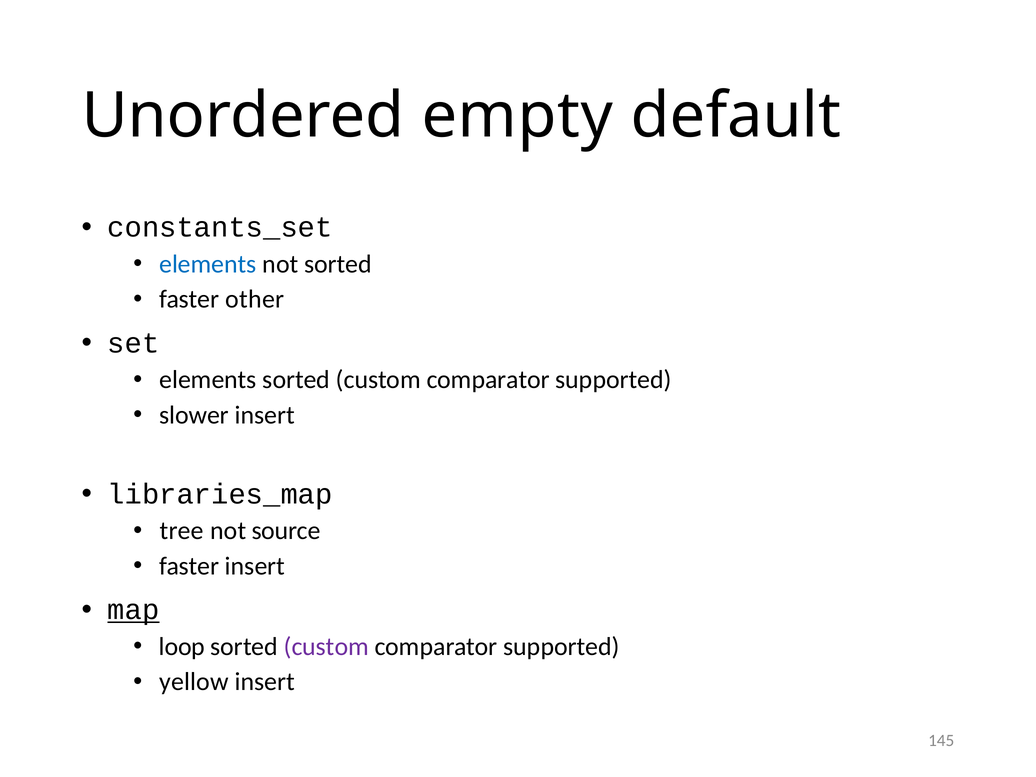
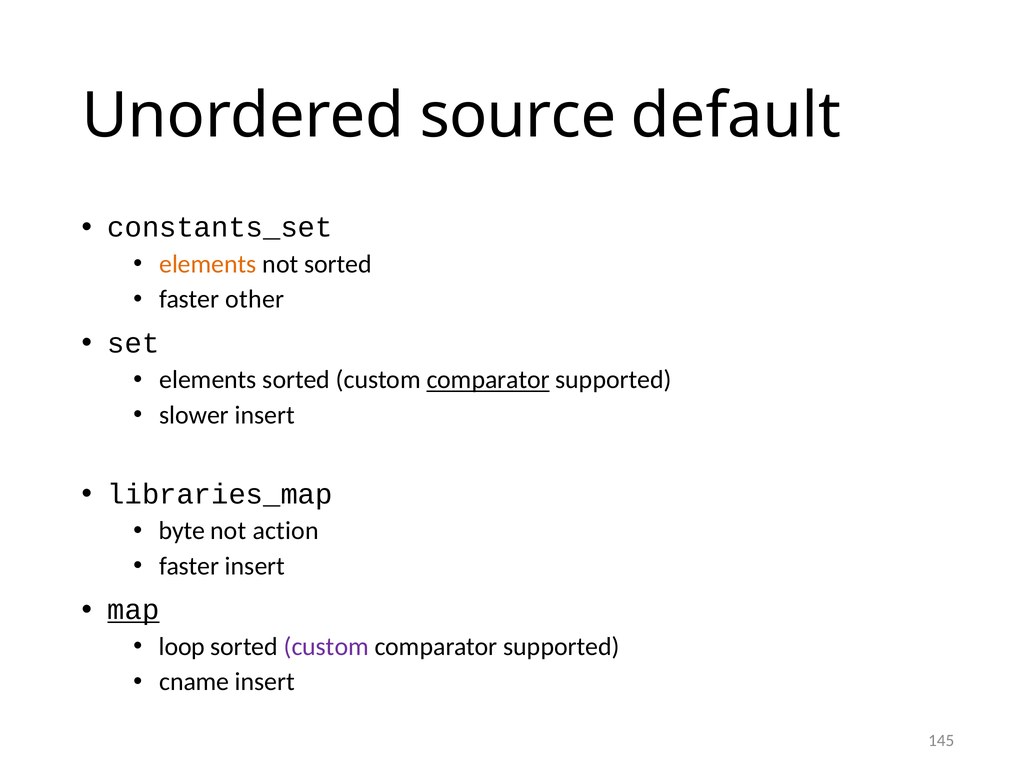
empty: empty -> source (518, 116)
elements colour: blue -> orange (208, 264)
comparator underline: none -> present (488, 380)
tree: tree -> byte (182, 531)
source: source -> action (286, 531)
yellow: yellow -> cname (194, 682)
